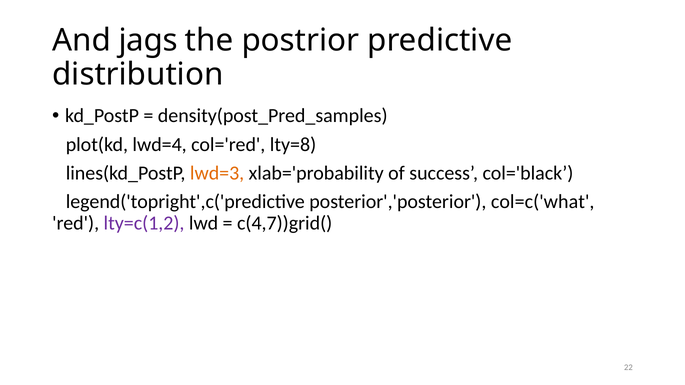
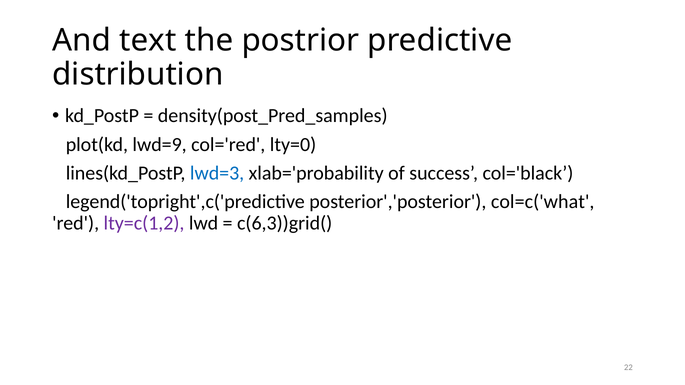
jags: jags -> text (148, 41)
lwd=4: lwd=4 -> lwd=9 (160, 145)
lty=8: lty=8 -> lty=0 (293, 145)
lwd=3 colour: orange -> blue (217, 173)
c(4,7))grid(: c(4,7))grid( -> c(6,3))grid( (285, 224)
